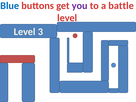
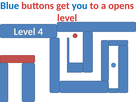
you colour: purple -> blue (80, 6)
battle: battle -> opens (121, 6)
3: 3 -> 4 (40, 32)
